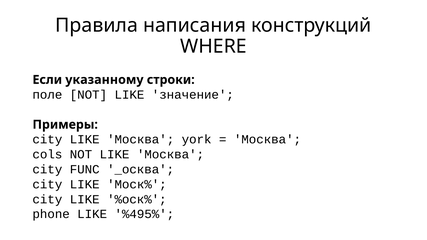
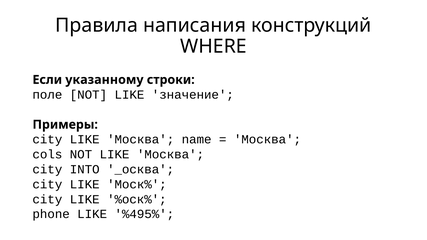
york: york -> name (197, 140)
FUNC: FUNC -> INTO (85, 170)
